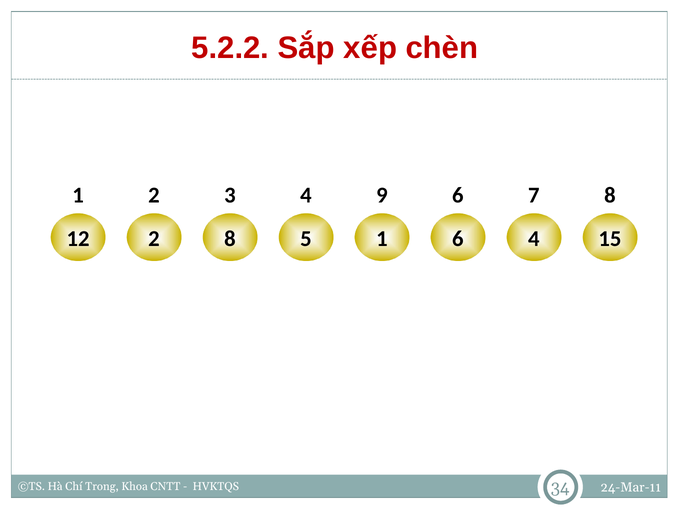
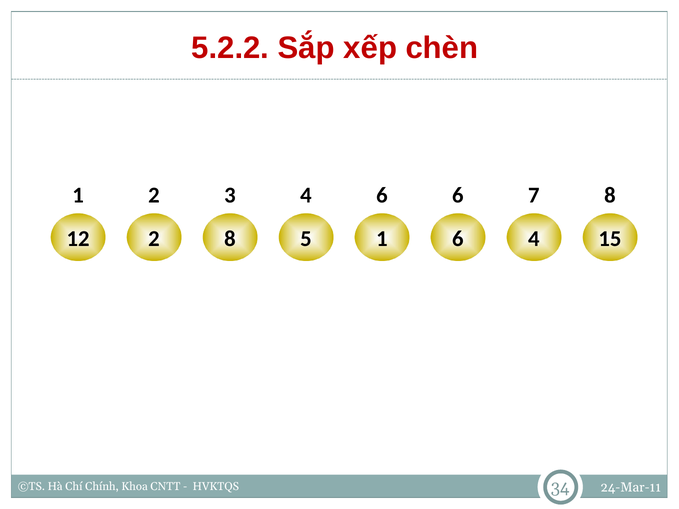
4 9: 9 -> 6 (382, 195)
Trong: Trong -> Chính (102, 487)
